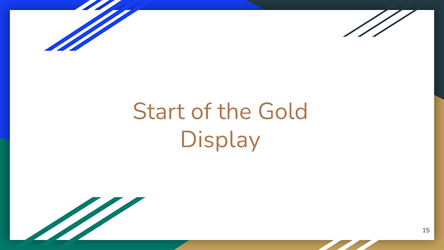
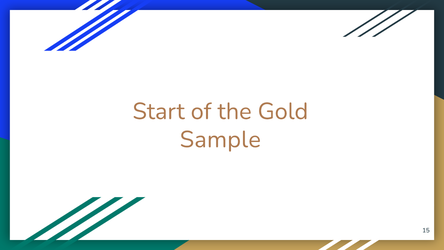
Display: Display -> Sample (220, 139)
